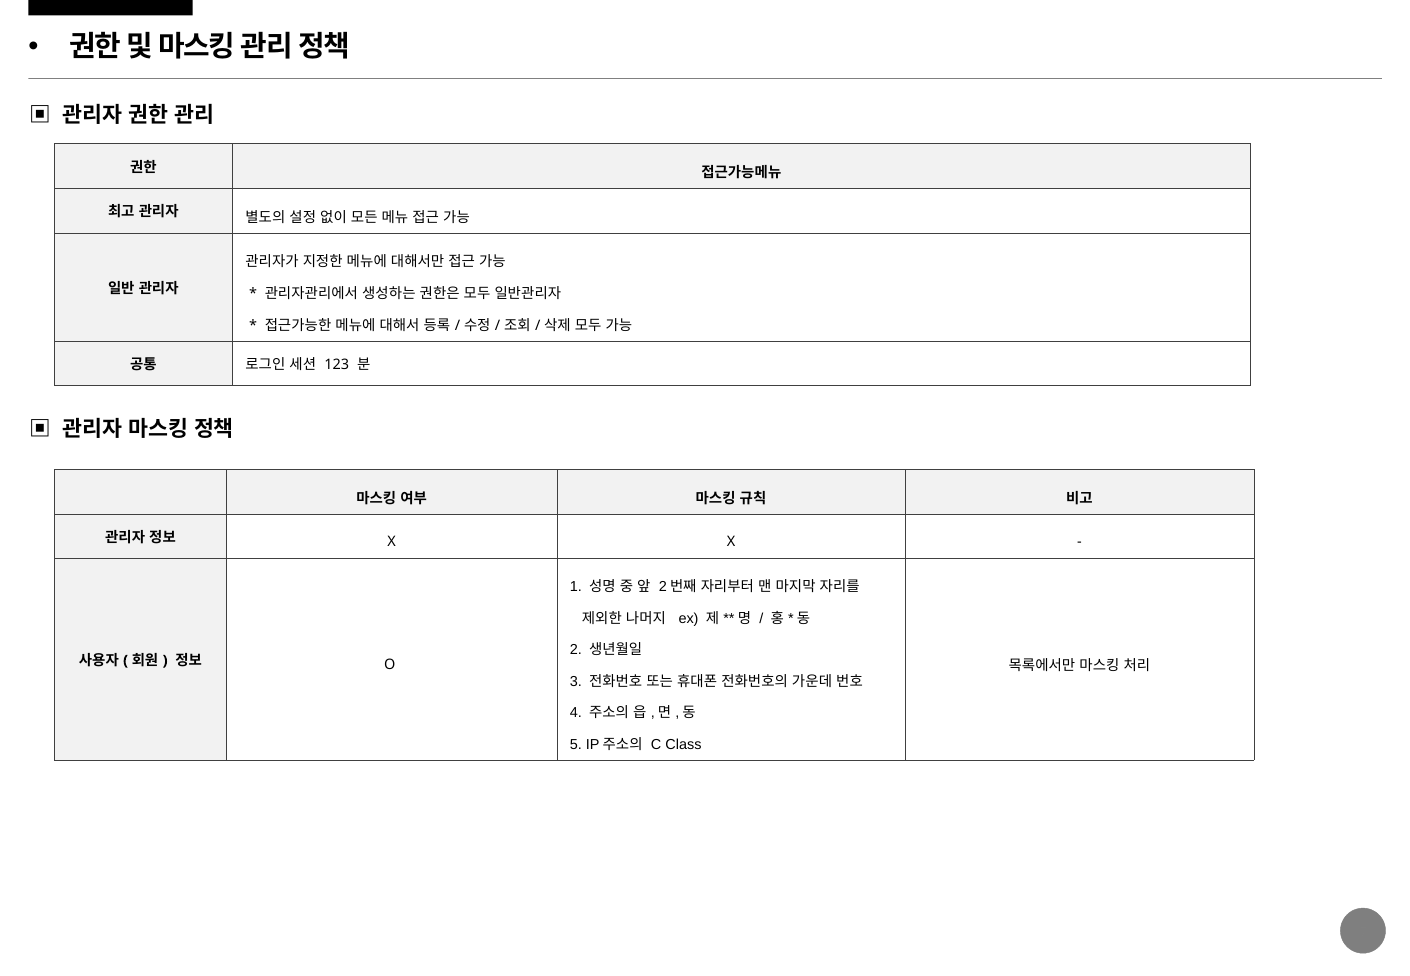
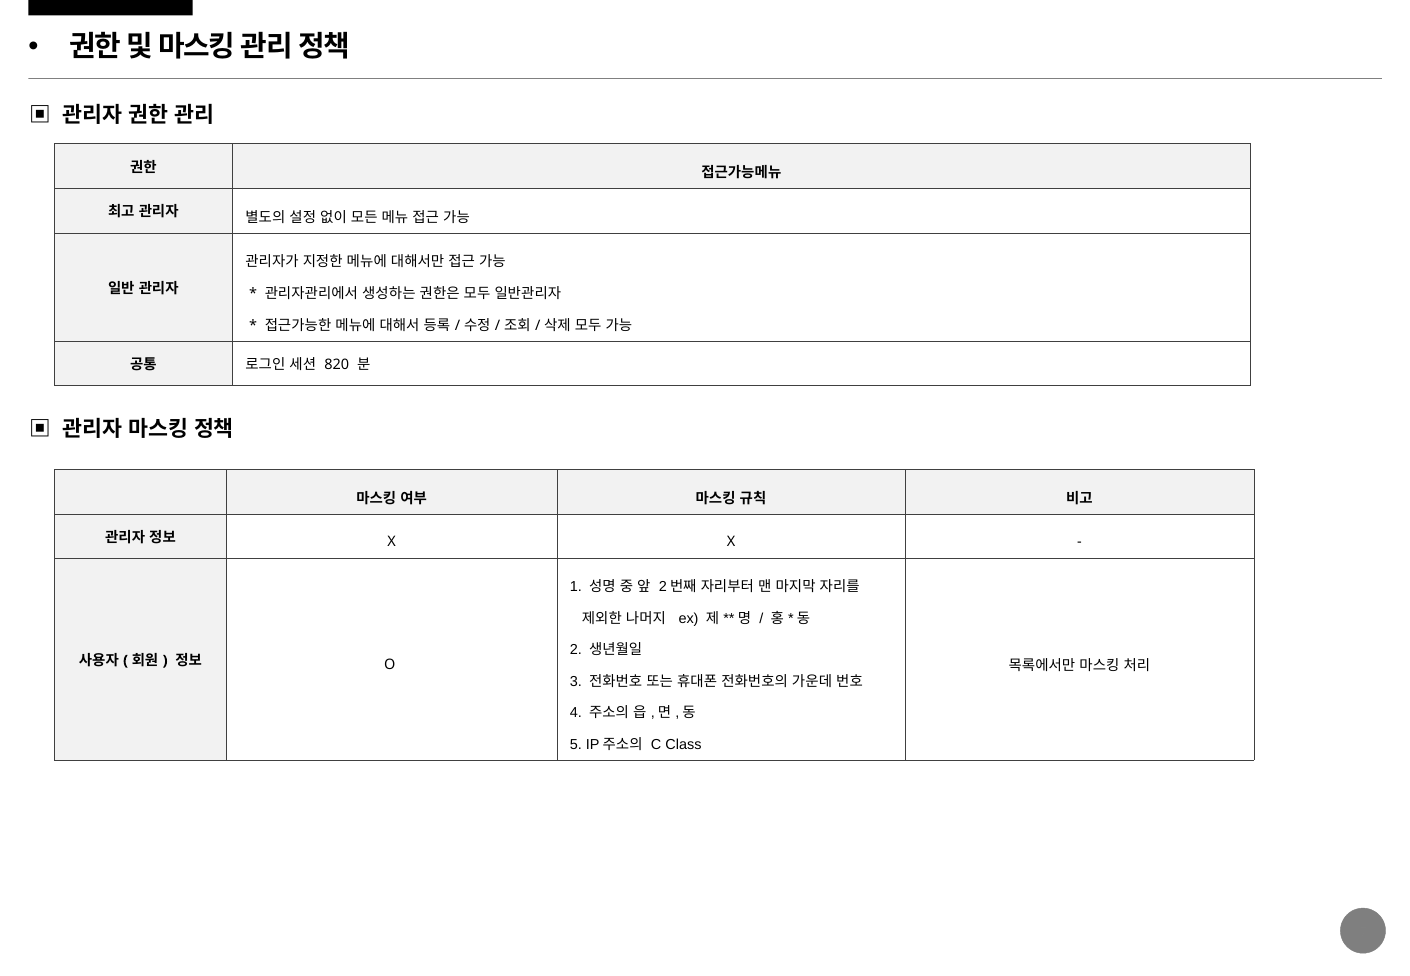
123: 123 -> 820 (337, 365)
